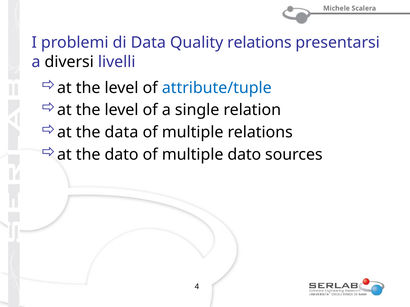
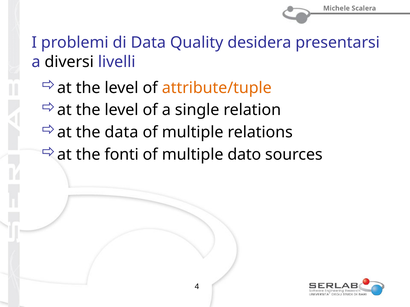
Quality relations: relations -> desidera (259, 43)
attribute/tuple colour: blue -> orange (217, 88)
the dato: dato -> fonti (122, 155)
